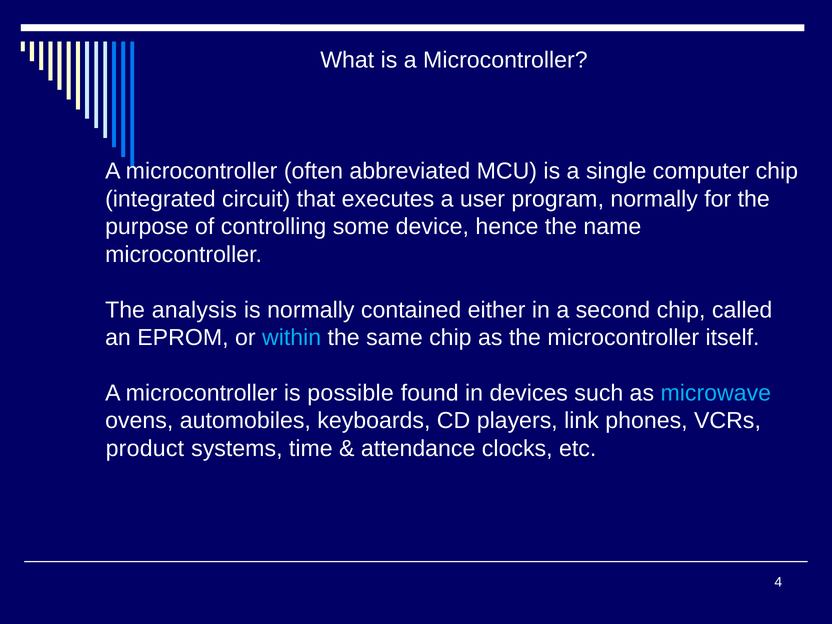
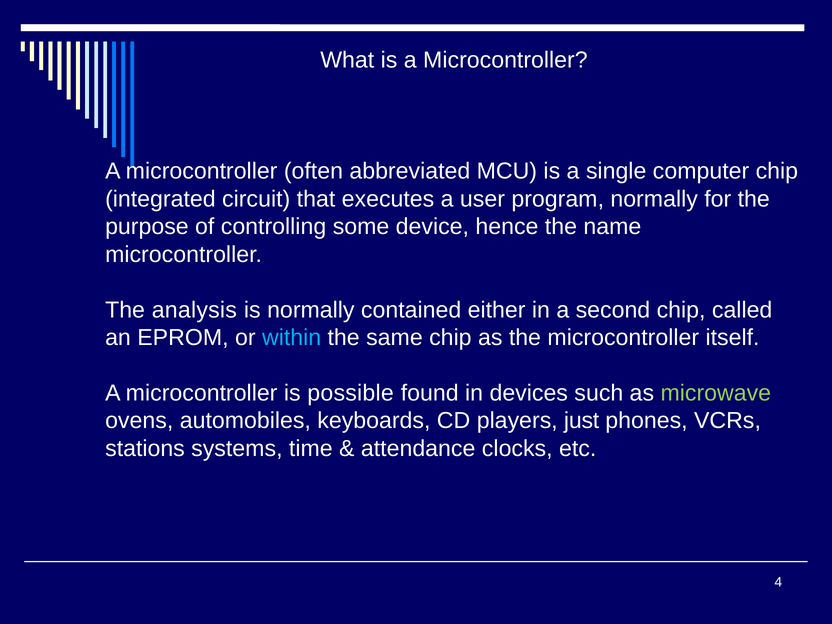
microwave colour: light blue -> light green (716, 393)
link: link -> just (582, 421)
product: product -> stations (145, 449)
